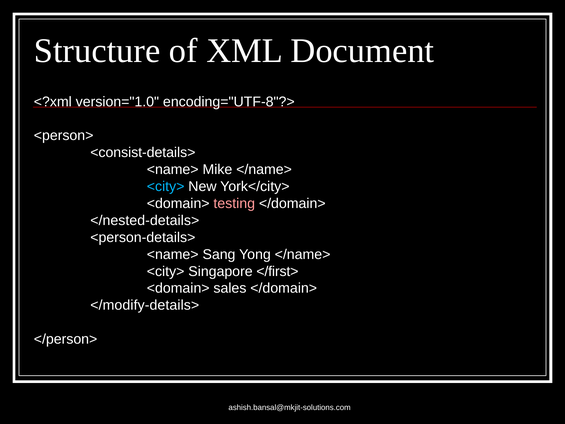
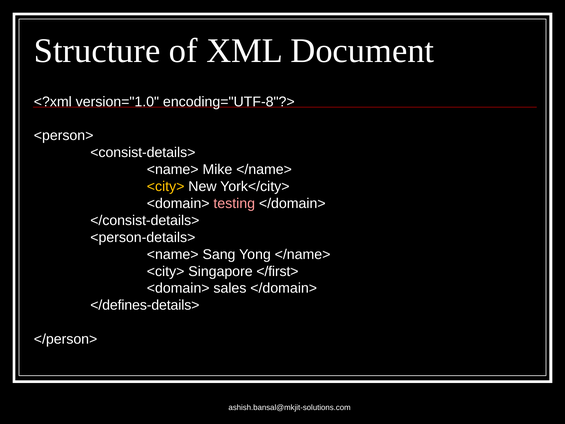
<city> colour: light blue -> yellow (166, 186)
</nested-details>: </nested-details> -> </consist-details> (145, 220)
</modify-details>: </modify-details> -> </defines-details> (145, 305)
